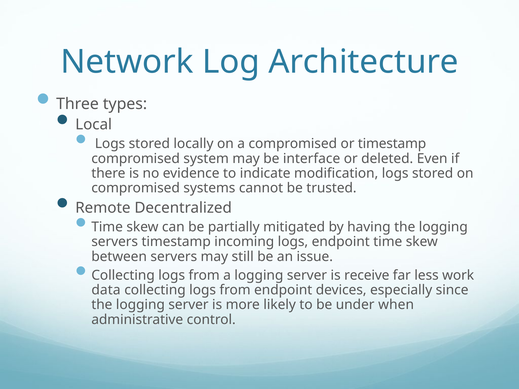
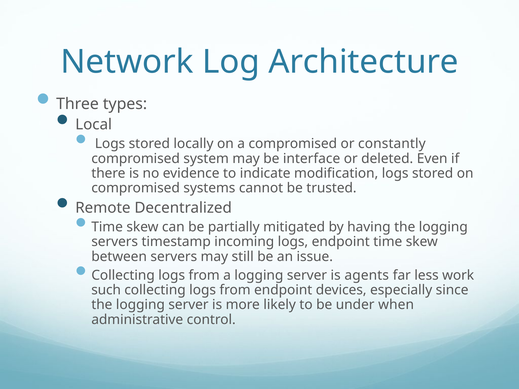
or timestamp: timestamp -> constantly (392, 144)
receive: receive -> agents (367, 275)
data: data -> such (106, 290)
